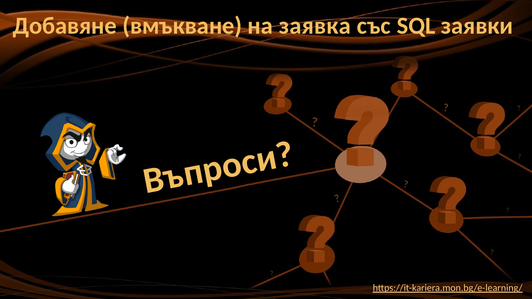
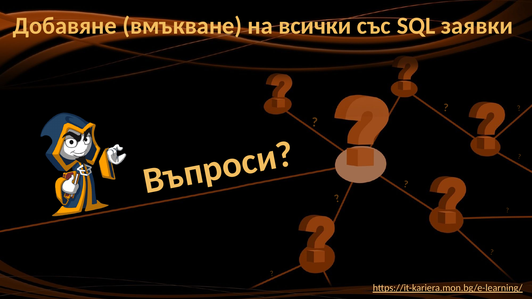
заявка: заявка -> всички (315, 26)
